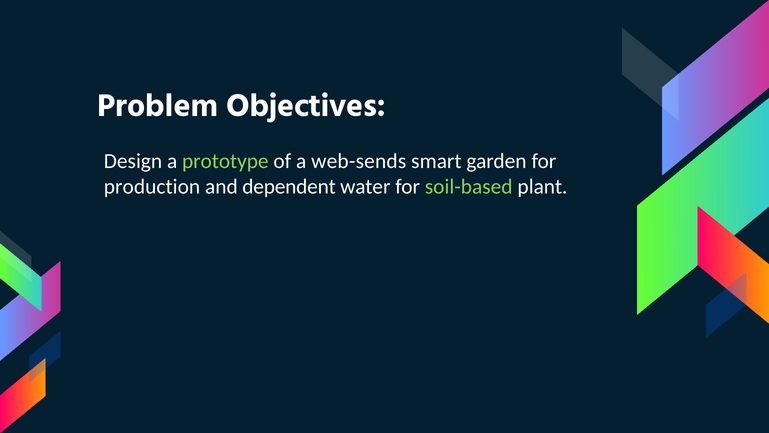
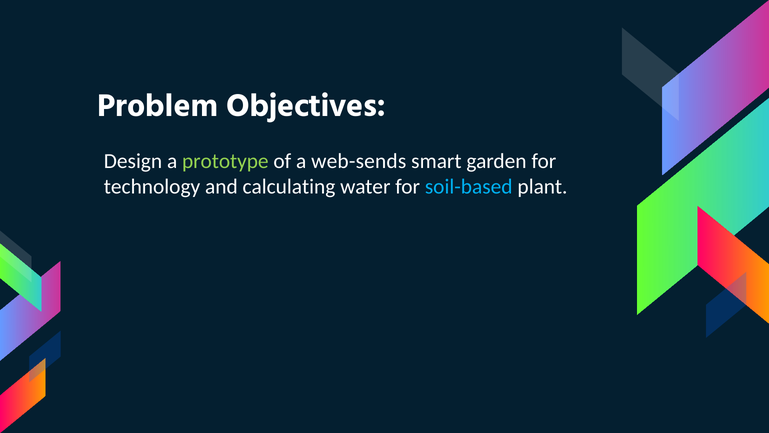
production: production -> technology (152, 186)
dependent: dependent -> calculating (289, 186)
soil-based colour: light green -> light blue (469, 186)
